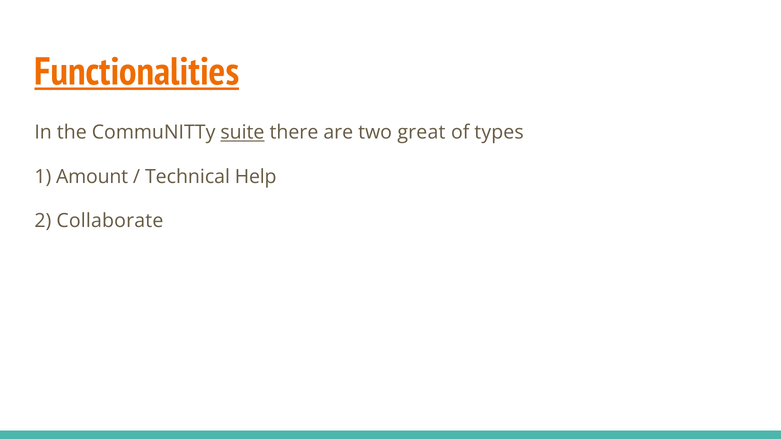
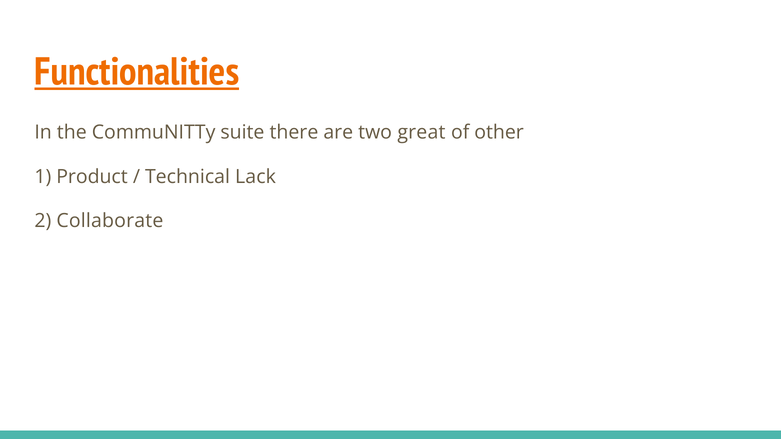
suite underline: present -> none (242, 133)
types: types -> other (499, 133)
Amount: Amount -> Product (92, 177)
Help: Help -> Lack (256, 177)
